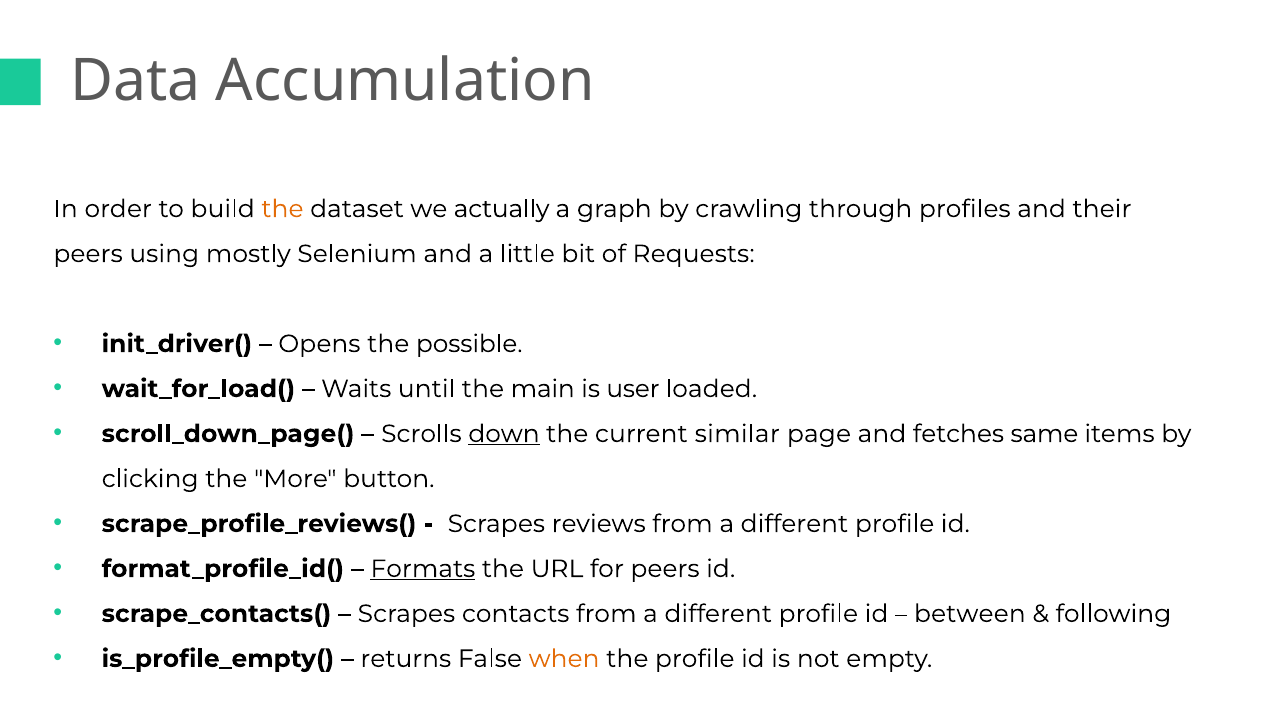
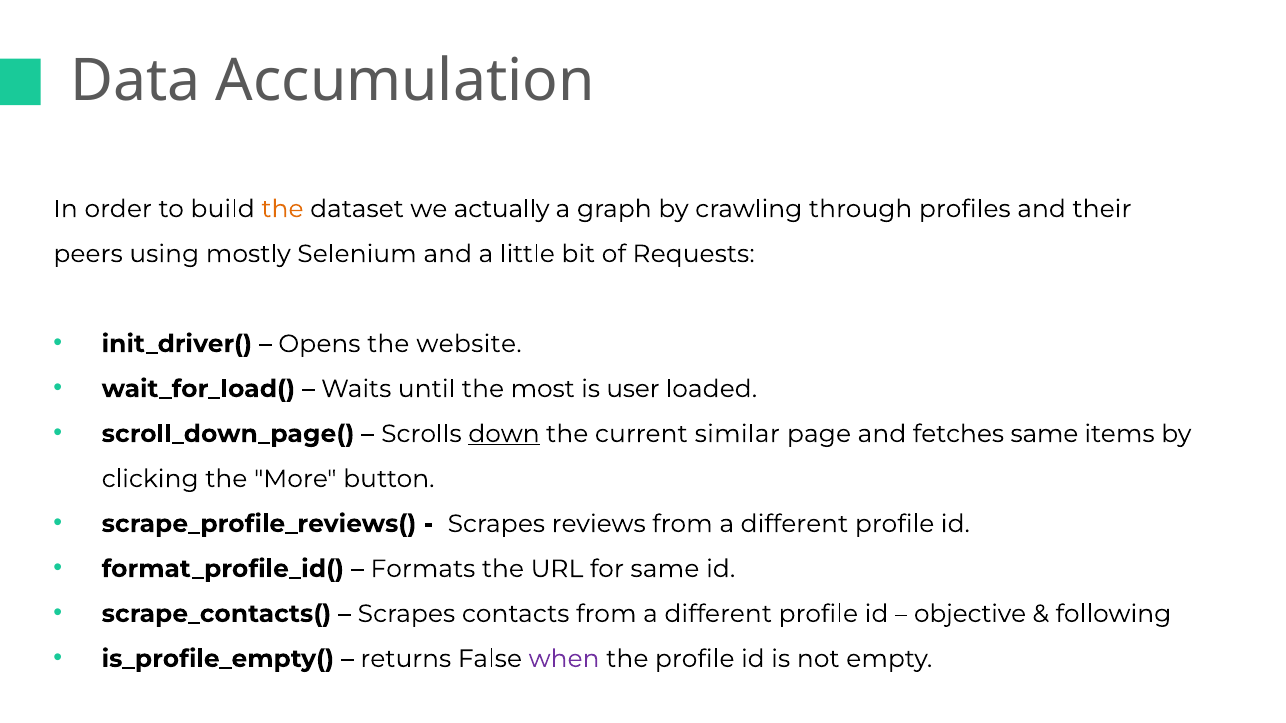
possible: possible -> website (469, 344)
main: main -> most (543, 389)
Formats underline: present -> none (423, 569)
for peers: peers -> same (665, 569)
between: between -> objective (970, 614)
when colour: orange -> purple (564, 659)
